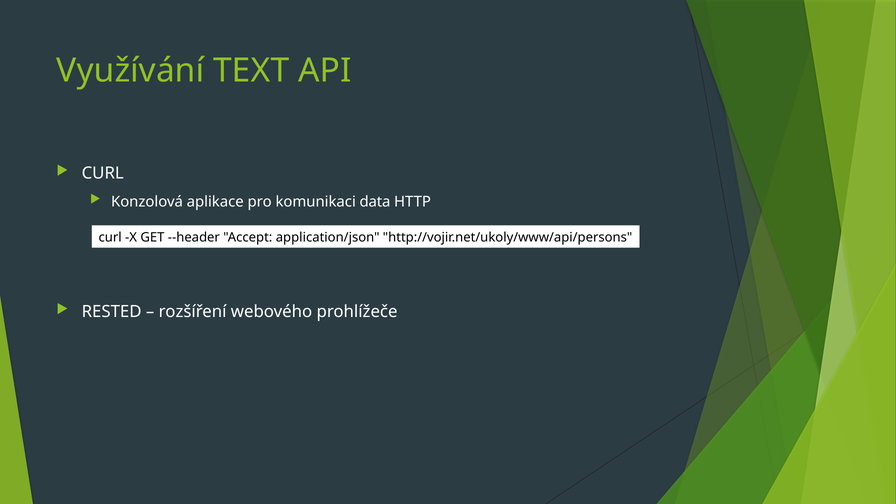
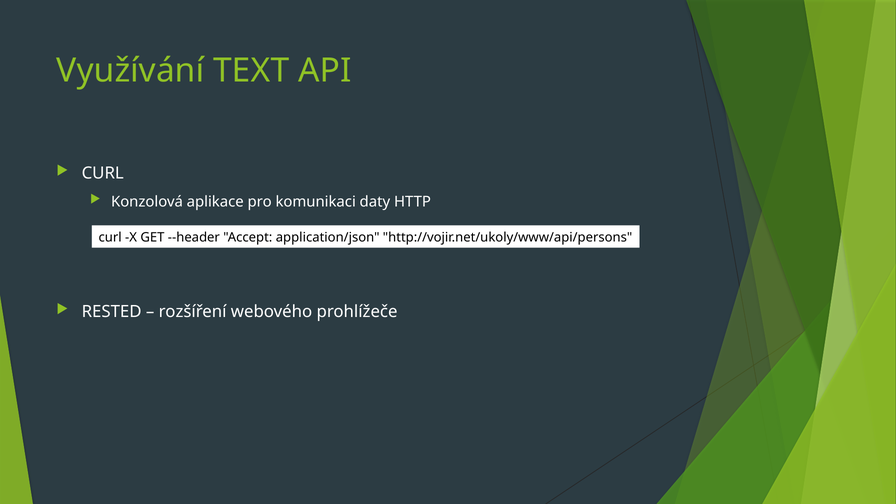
data: data -> daty (375, 202)
